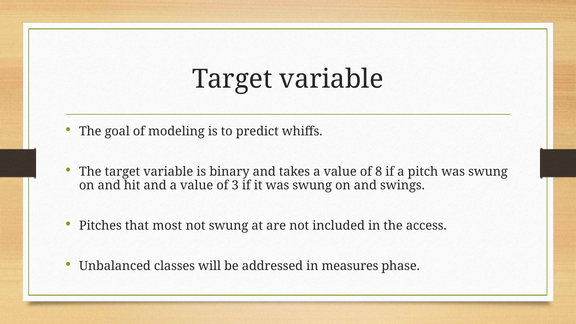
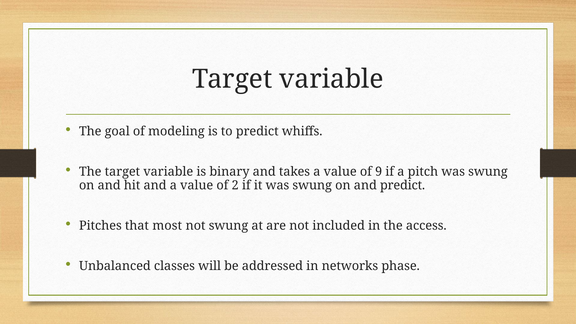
8: 8 -> 9 (379, 172)
3: 3 -> 2 (235, 185)
and swings: swings -> predict (403, 185)
measures: measures -> networks (350, 266)
